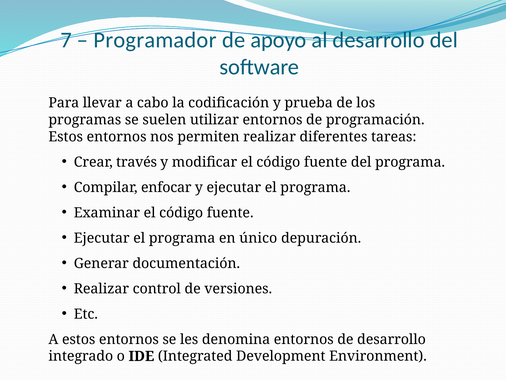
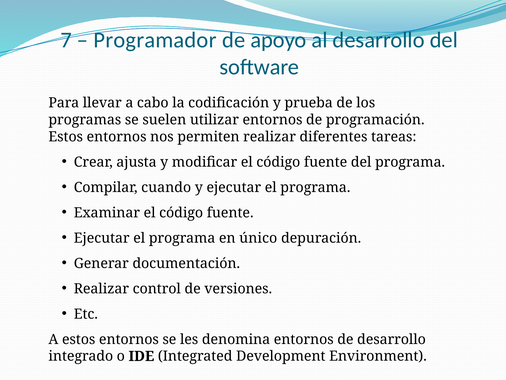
través: través -> ajusta (137, 162)
enfocar: enfocar -> cuando (166, 187)
